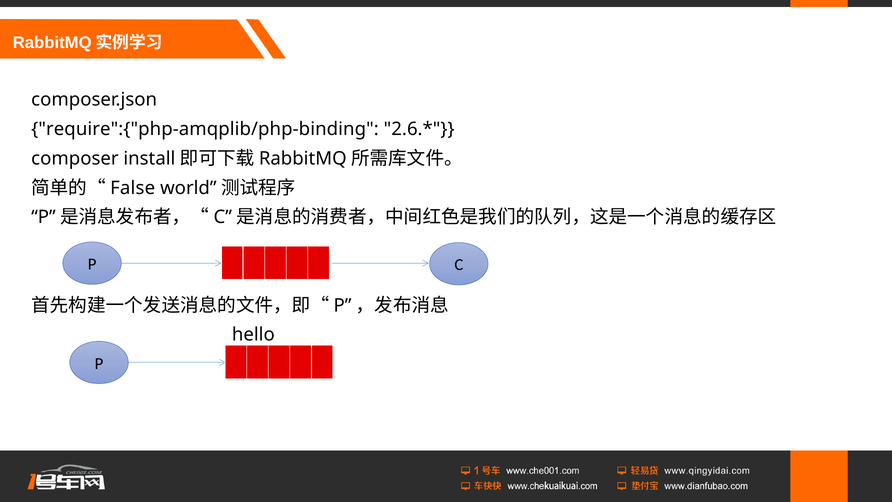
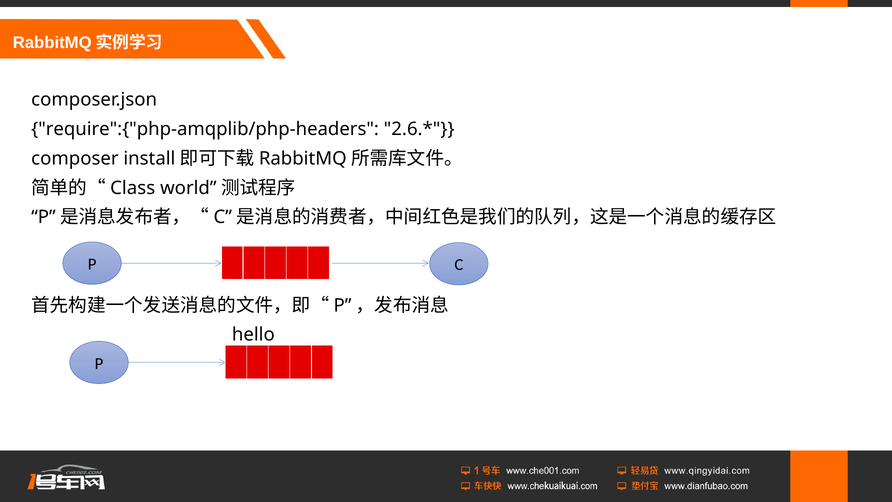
require":{"php-amqplib/php-binding: require":{"php-amqplib/php-binding -> require":{"php-amqplib/php-headers (205, 129)
False: False -> Class (133, 188)
